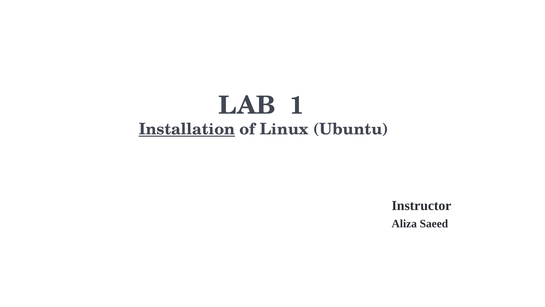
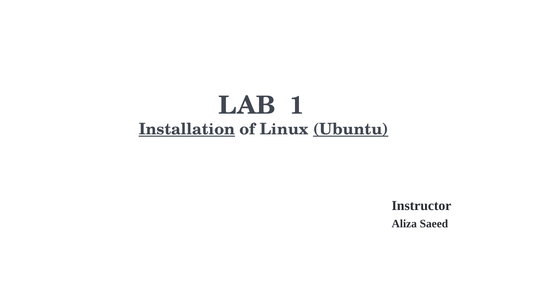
Ubuntu underline: none -> present (351, 129)
